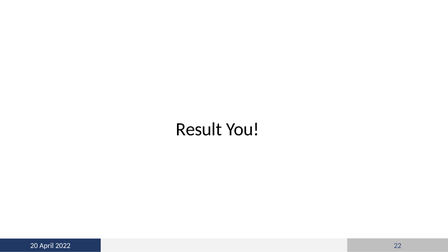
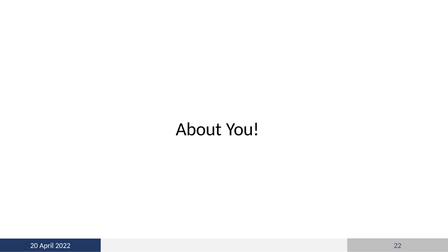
Result: Result -> About (199, 129)
